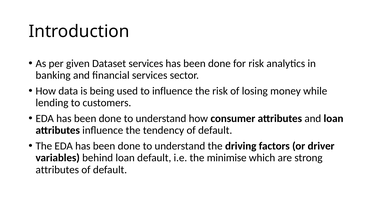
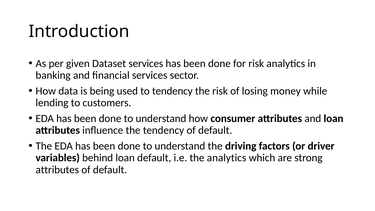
to influence: influence -> tendency (172, 91)
the minimise: minimise -> analytics (227, 158)
